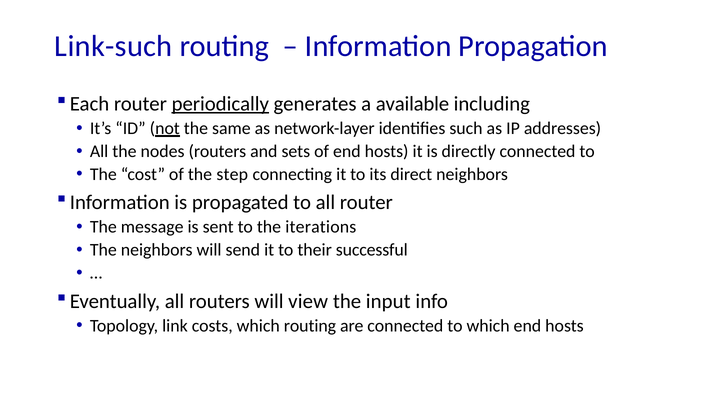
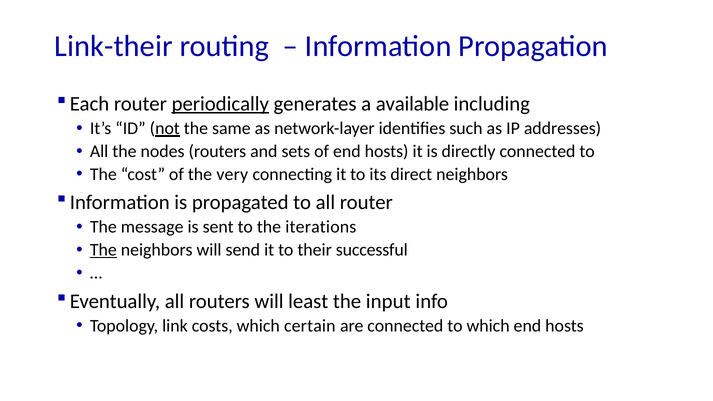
Link-such: Link-such -> Link-their (114, 46)
step: step -> very (232, 174)
The underline: none -> present (103, 250)
view: view -> least (308, 301)
which routing: routing -> certain (310, 326)
